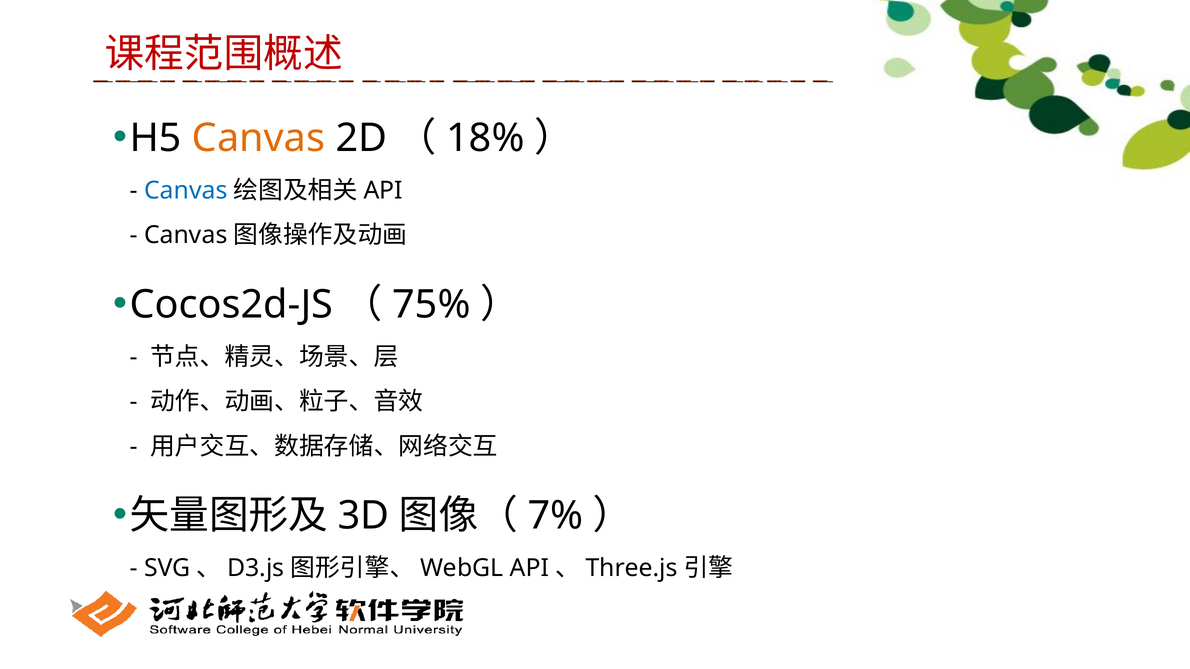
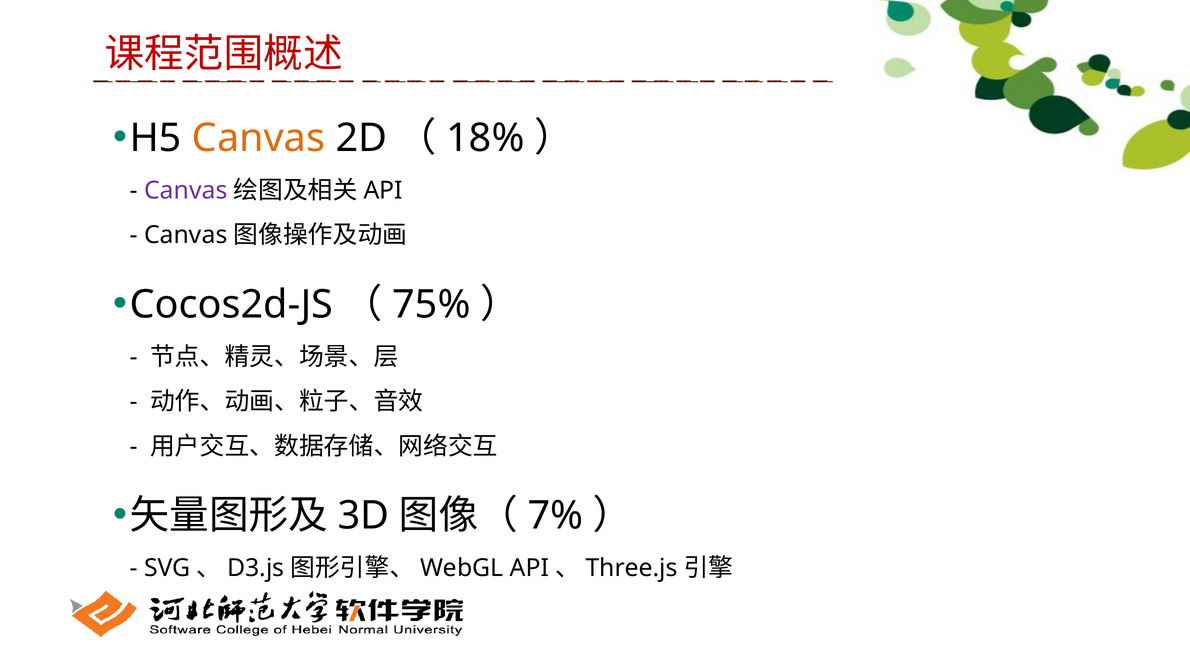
Canvas colour: blue -> purple (186, 191)
